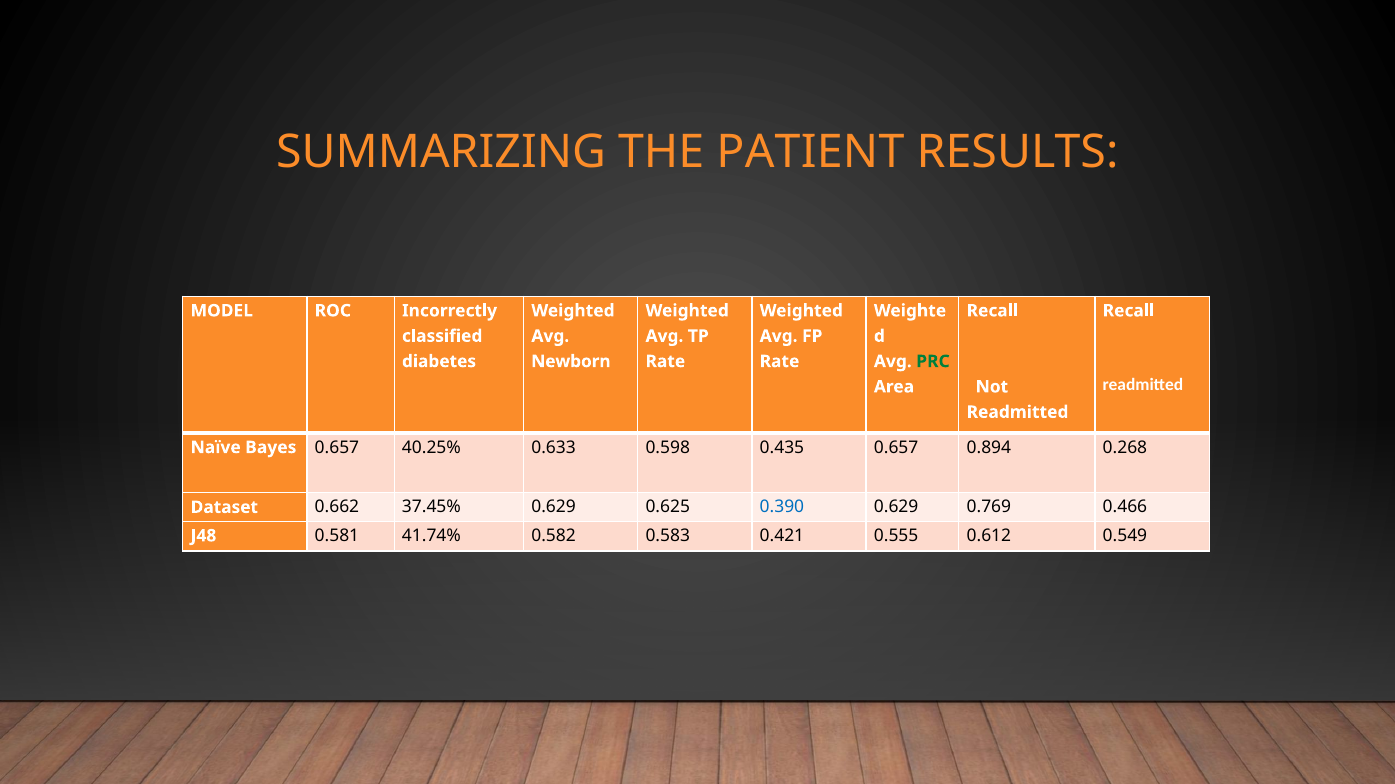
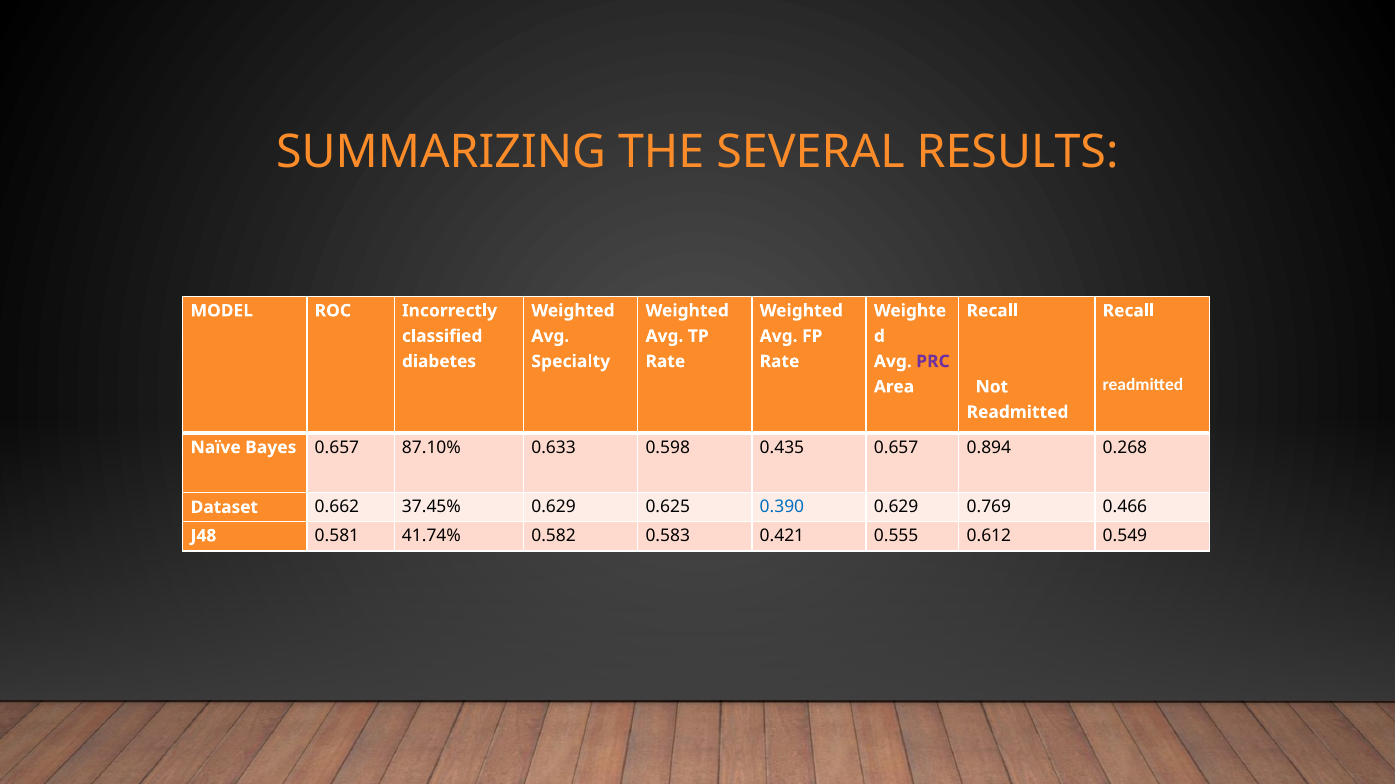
PATIENT: PATIENT -> SEVERAL (811, 152)
Newborn: Newborn -> Specialty (571, 362)
PRC colour: green -> purple (933, 362)
40.25%: 40.25% -> 87.10% (431, 448)
